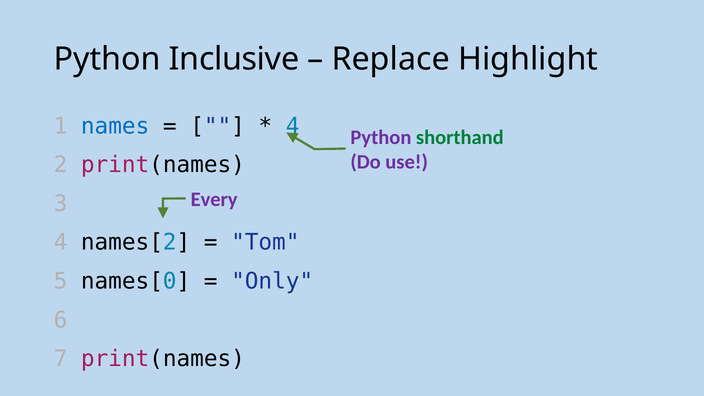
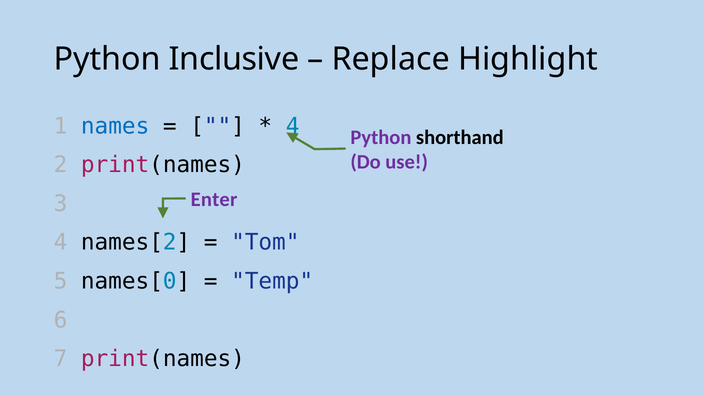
shorthand colour: green -> black (460, 137)
Every: Every -> Enter (214, 199)
Only: Only -> Temp (272, 281)
